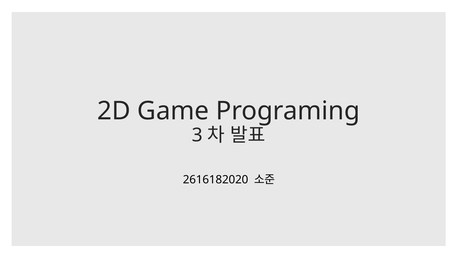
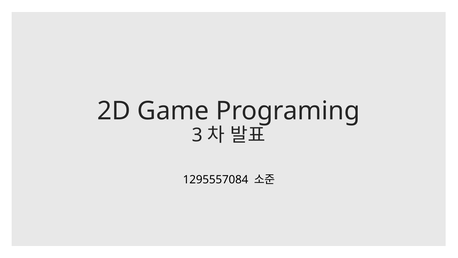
2616182020: 2616182020 -> 1295557084 (216, 179)
